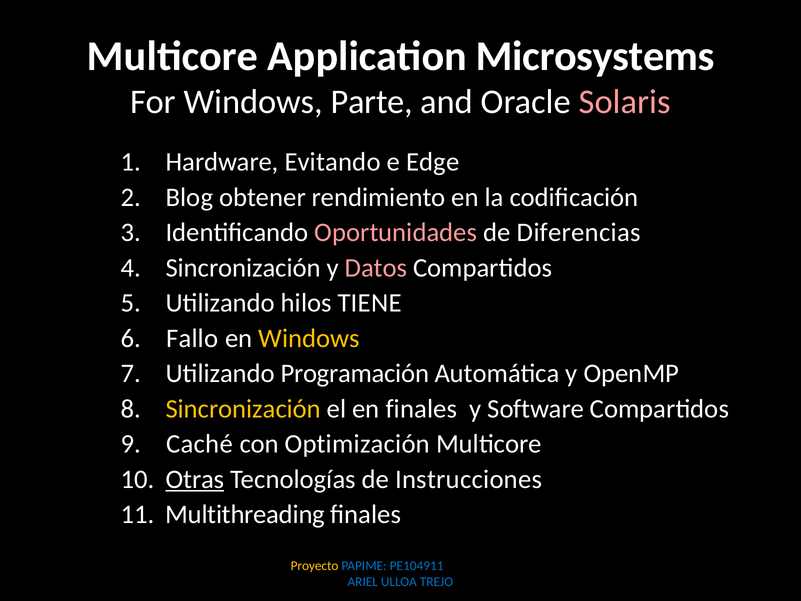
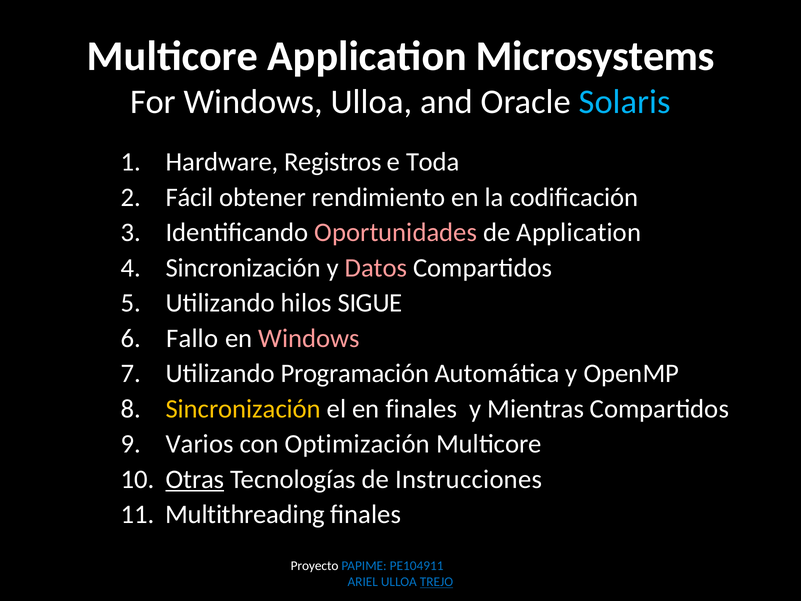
Windows Parte: Parte -> Ulloa (372, 102)
Solaris colour: pink -> light blue (625, 102)
Evitando: Evitando -> Registros (333, 162)
Edge: Edge -> Toda (433, 162)
Blog: Blog -> Fácil (190, 197)
de Diferencias: Diferencias -> Application (579, 233)
TIENE: TIENE -> SIGUE (370, 303)
Windows colour: yellow -> pink (309, 338)
Software: Software -> Mientras (536, 409)
Caché: Caché -> Varios (200, 444)
Proyecto colour: yellow -> white (315, 566)
TREJO underline: none -> present (436, 582)
